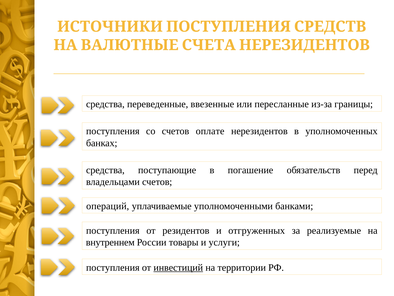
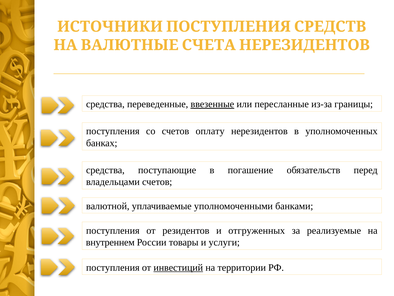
ввезенные underline: none -> present (212, 104)
оплате: оплате -> оплату (210, 131)
операций: операций -> валютной (108, 206)
